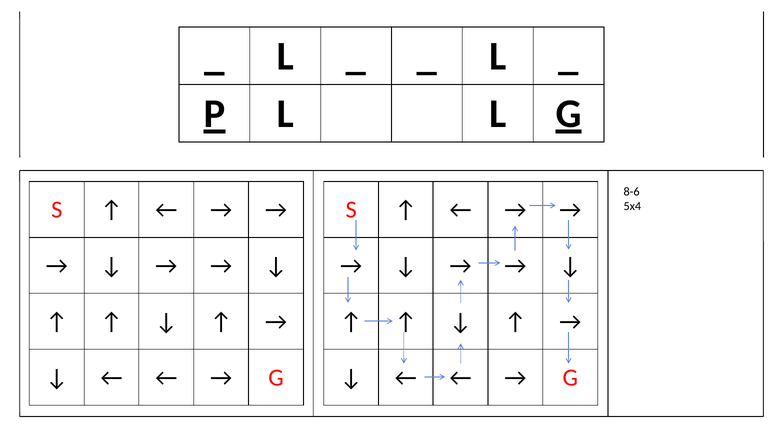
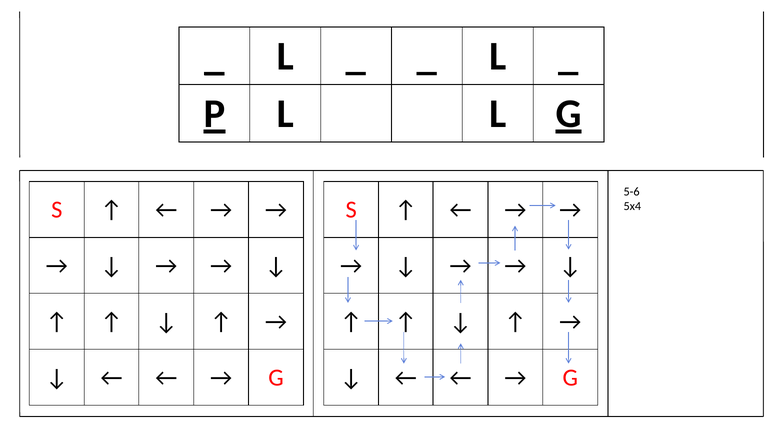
8-6: 8-6 -> 5-6 (632, 192)
